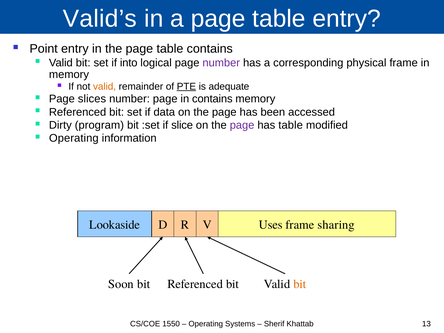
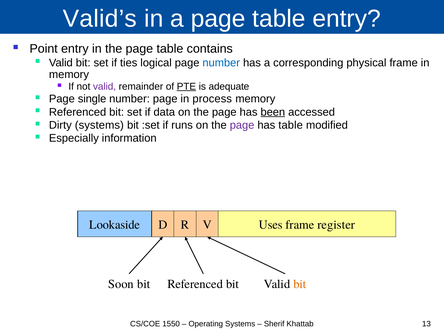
into: into -> ties (129, 63)
number colour: purple -> blue (221, 63)
valid colour: orange -> purple (105, 86)
slices: slices -> single (92, 99)
in contains: contains -> process (212, 99)
been underline: none -> present (273, 112)
Dirty program: program -> systems (99, 125)
slice: slice -> runs (182, 125)
Operating: Operating -> Especially (74, 138)
sharing: sharing -> register (336, 225)
